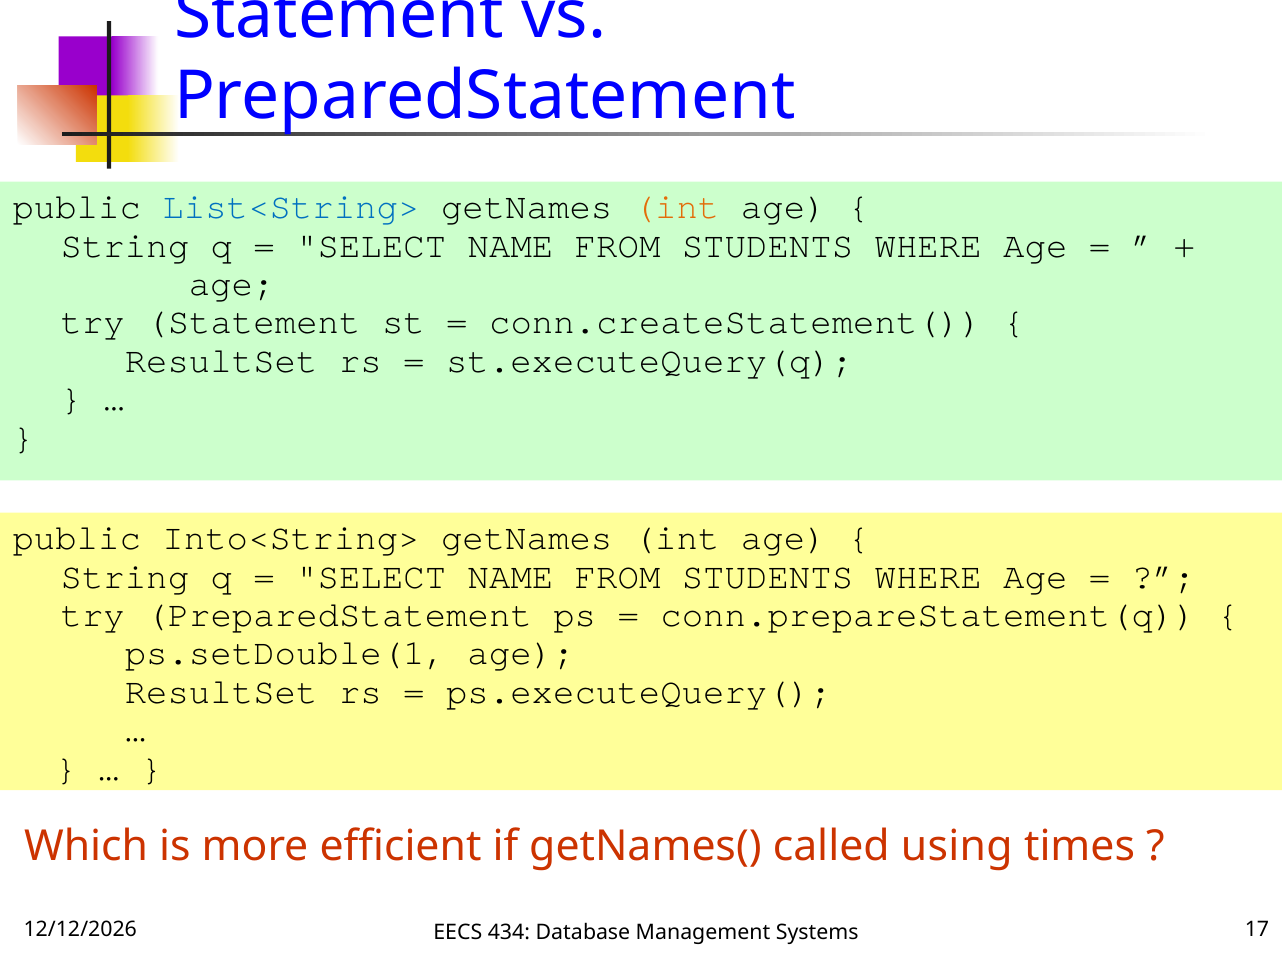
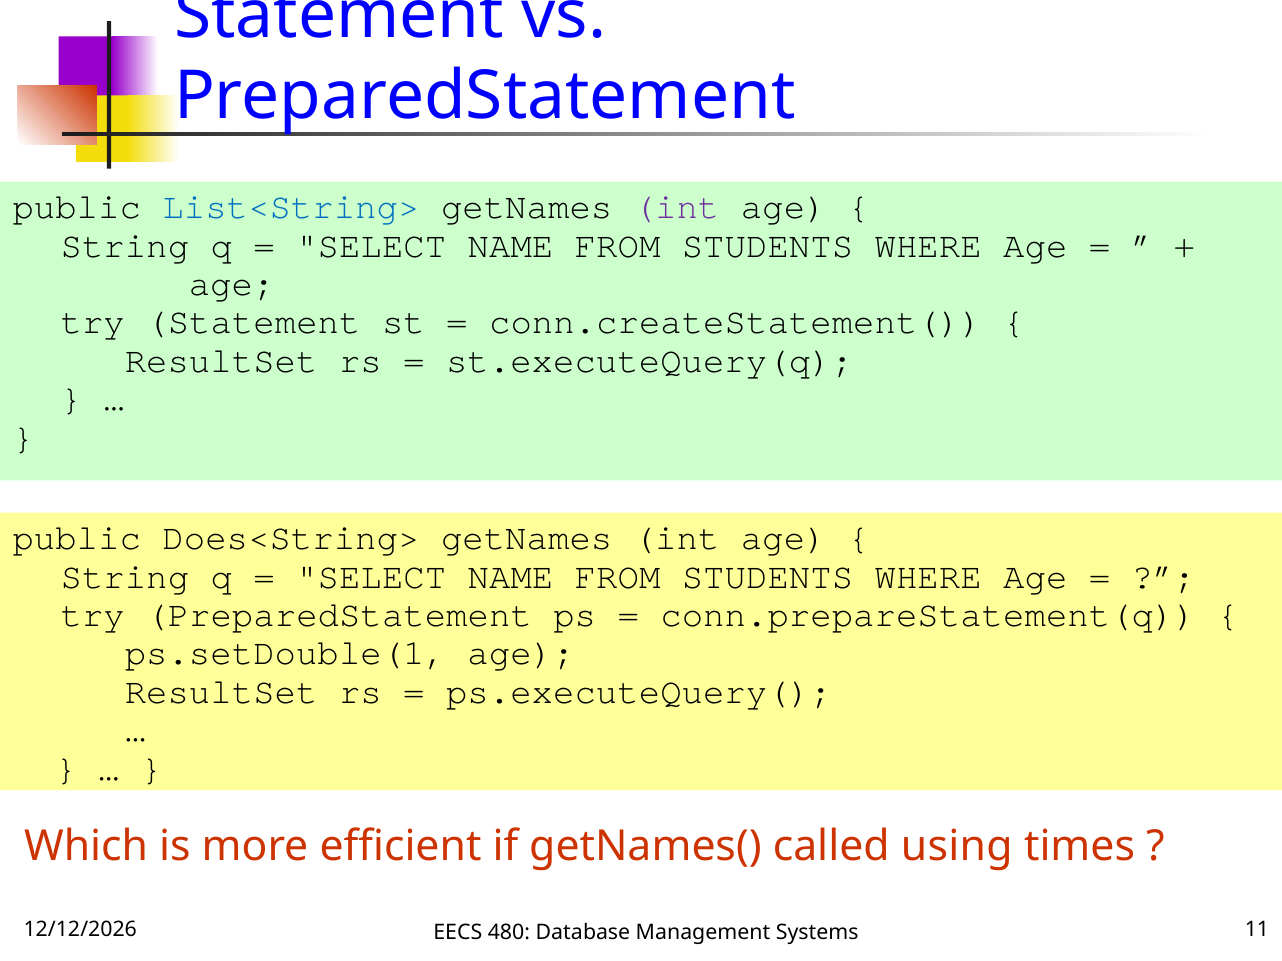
int colour: orange -> purple (677, 207)
Into<String>: Into<String> -> Does<String> (291, 538)
434: 434 -> 480 (509, 933)
17: 17 -> 11 (1257, 930)
